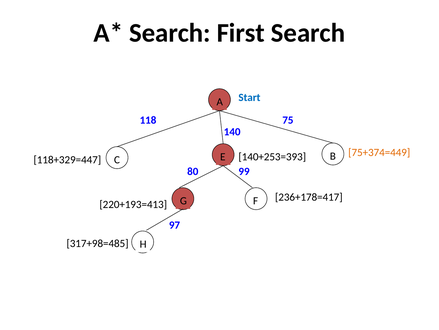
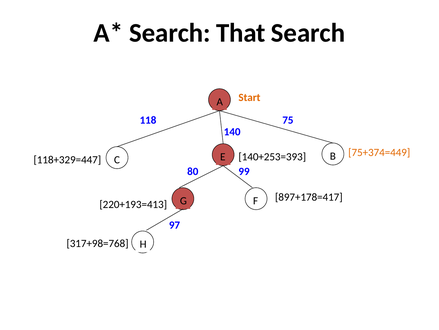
First: First -> That (241, 33)
Start colour: blue -> orange (249, 97)
236+178=417: 236+178=417 -> 897+178=417 (309, 197)
317+98=485: 317+98=485 -> 317+98=768 (98, 243)
